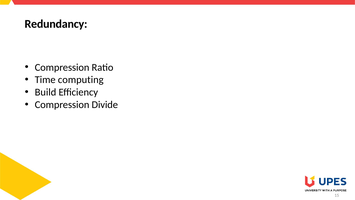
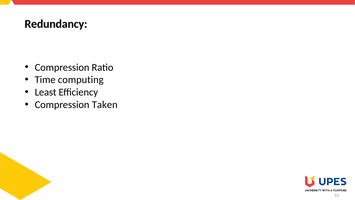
Build: Build -> Least (46, 92)
Divide: Divide -> Taken (105, 105)
